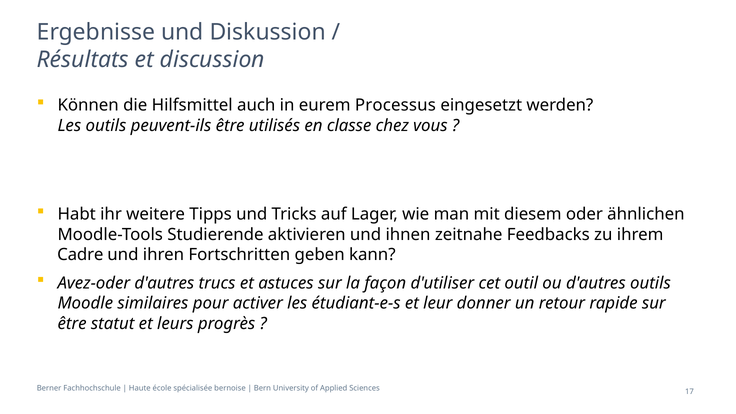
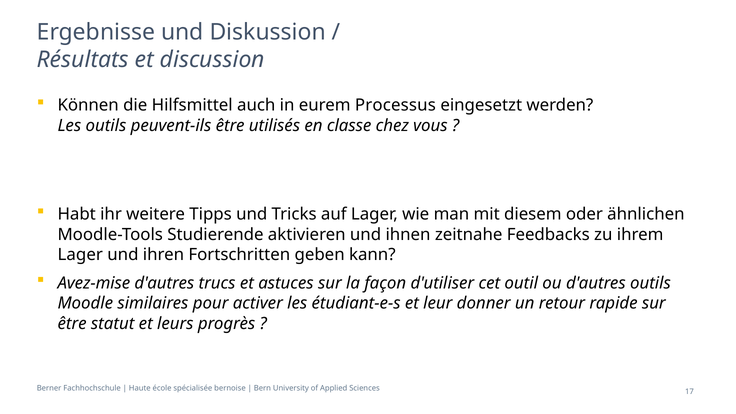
Cadre: Cadre -> Lager (80, 255)
Avez-oder: Avez-oder -> Avez-mise (94, 283)
